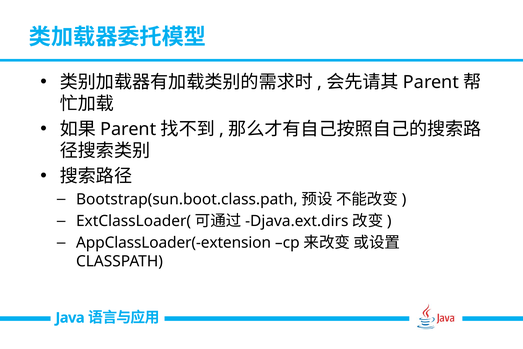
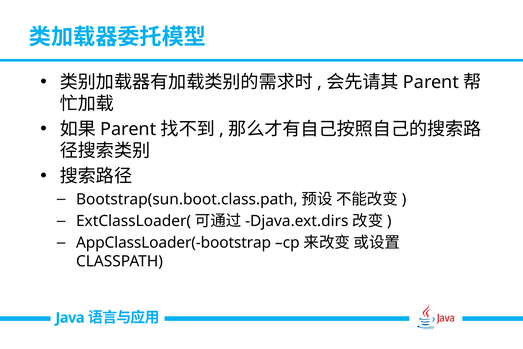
AppClassLoader(-extension: AppClassLoader(-extension -> AppClassLoader(-bootstrap (174, 243)
